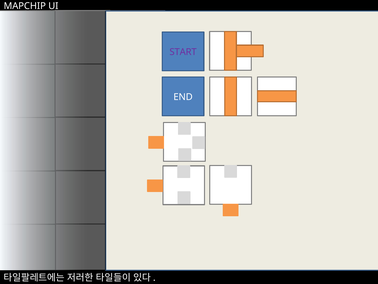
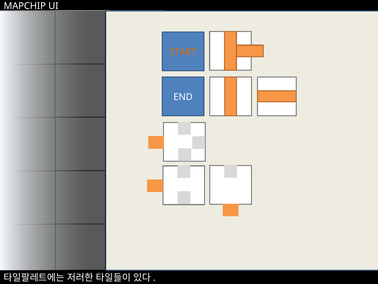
START colour: purple -> orange (183, 52)
